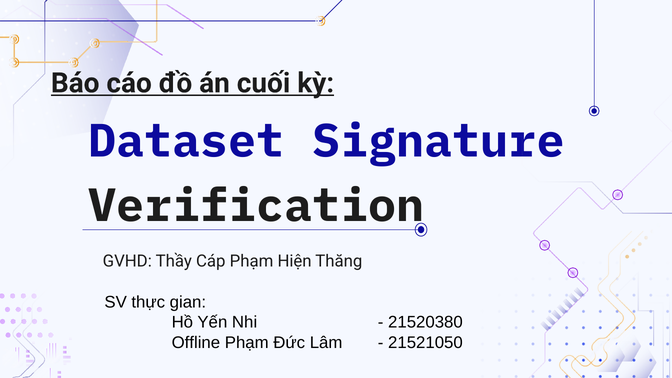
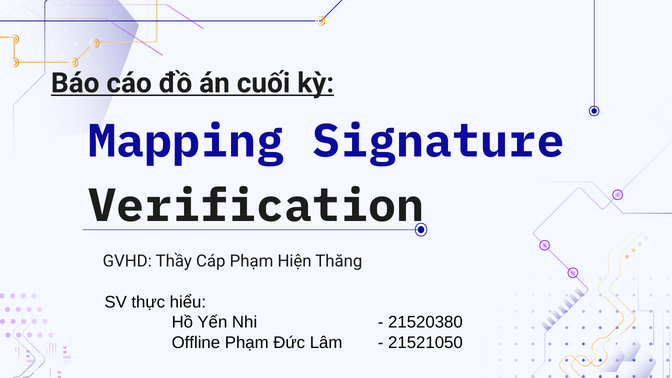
Dataset: Dataset -> Mapping (186, 141)
gian: gian -> hiểu (188, 302)
